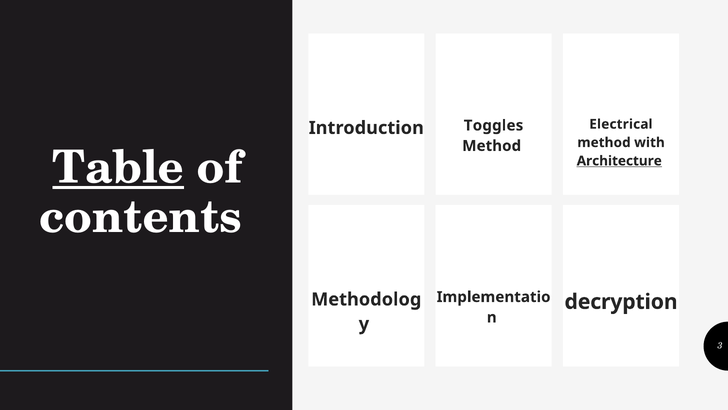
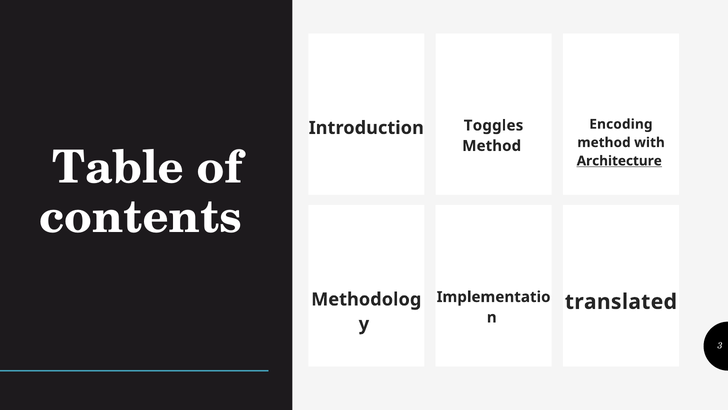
Electrical: Electrical -> Encoding (621, 124)
Table underline: present -> none (118, 168)
decryption: decryption -> translated (621, 301)
